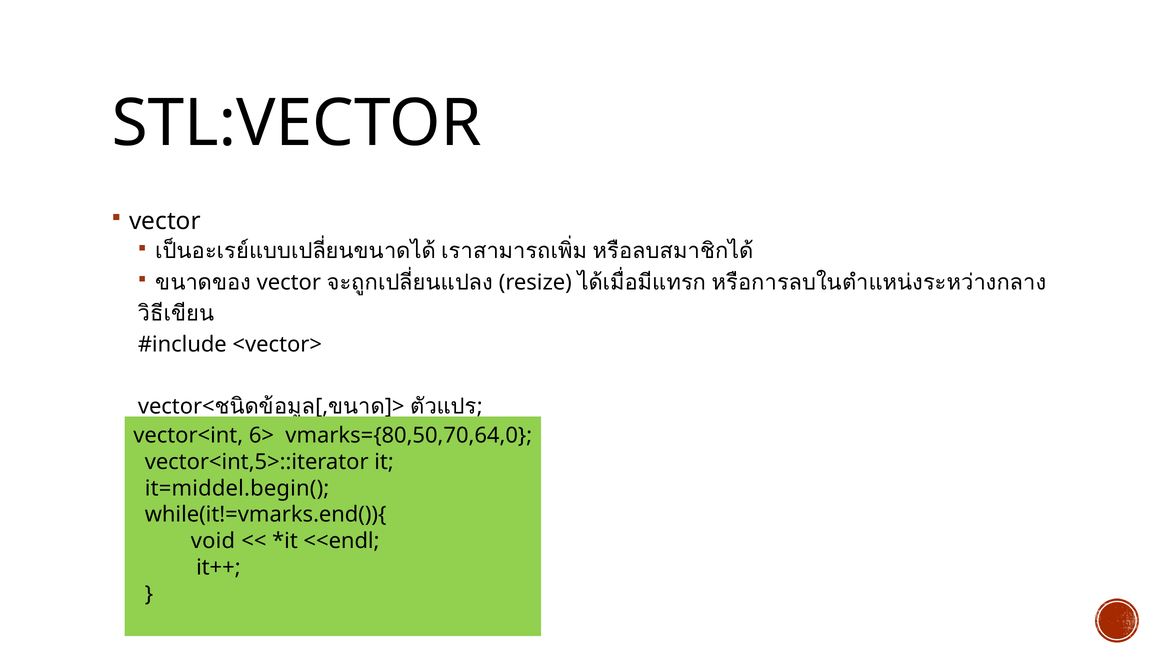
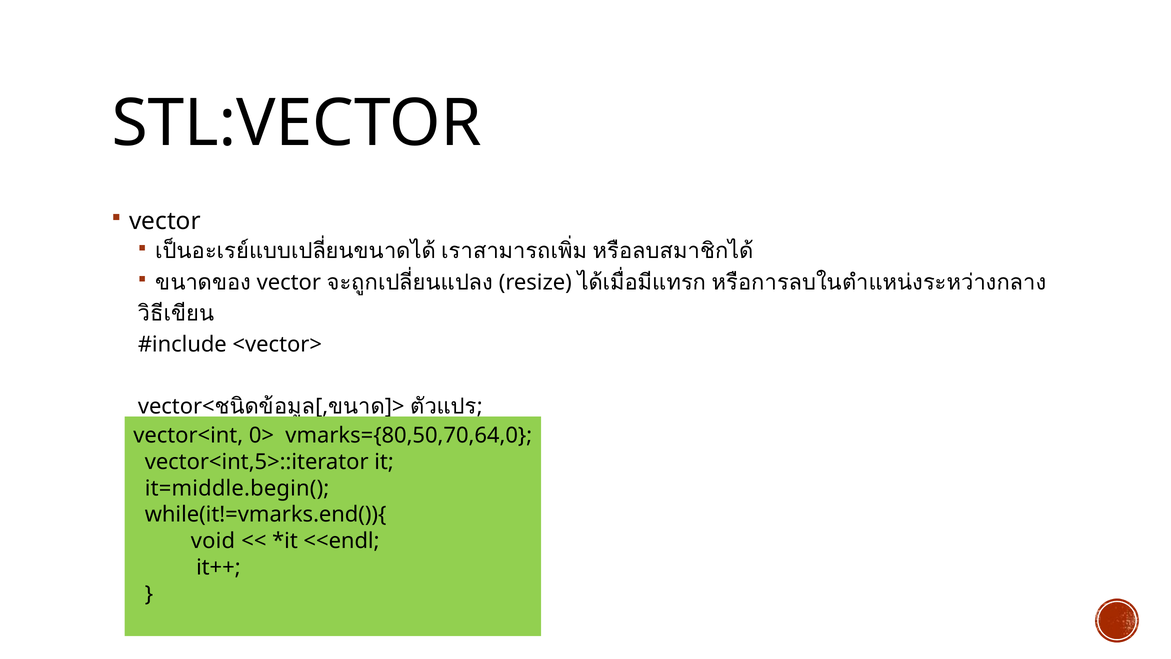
6>: 6> -> 0> (261, 435)
it=middel.begin(: it=middel.begin( -> it=middle.begin( (237, 488)
